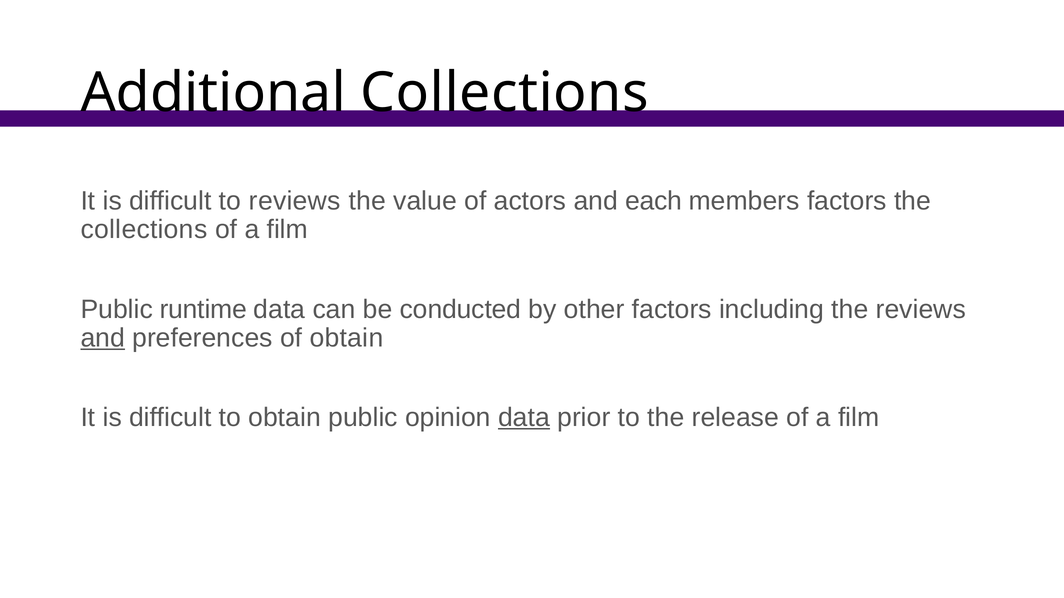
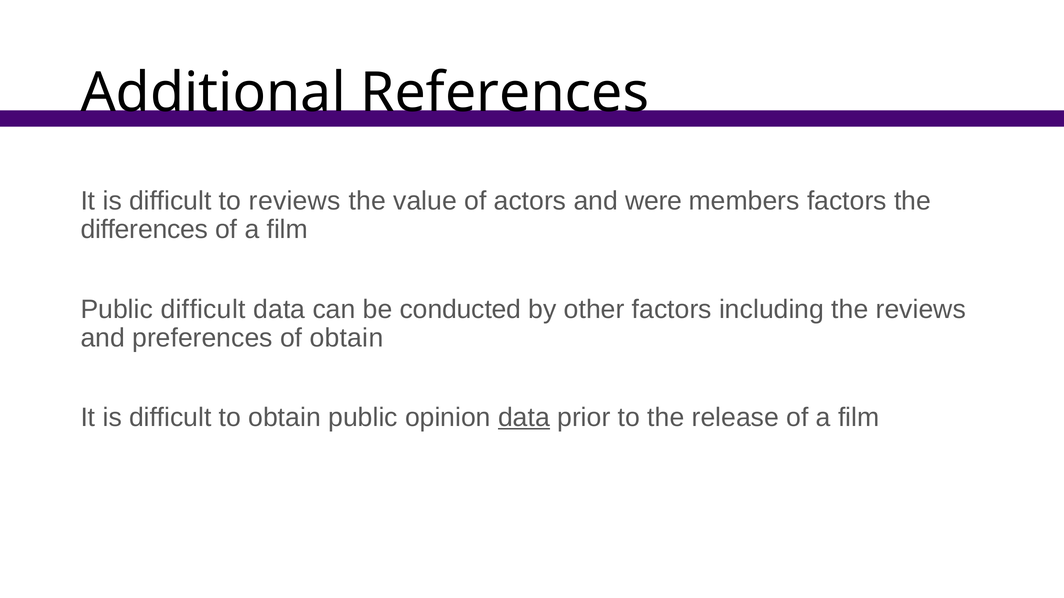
Additional Collections: Collections -> References (505, 93)
each: each -> were (653, 201)
collections: collections -> differences (144, 230)
Public runtime: runtime -> difficult (203, 310)
and underline: present -> none (103, 338)
